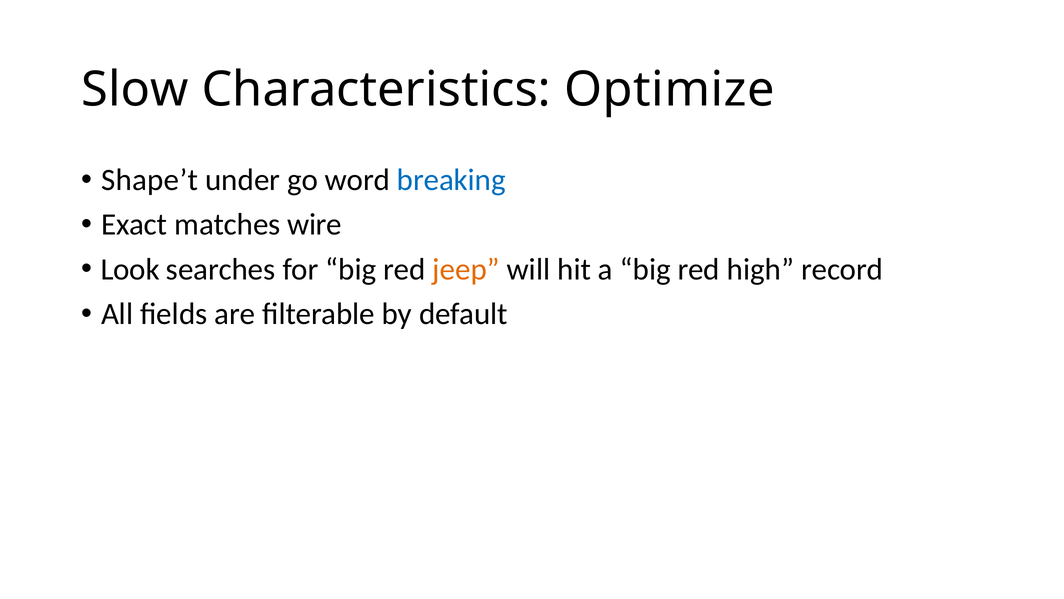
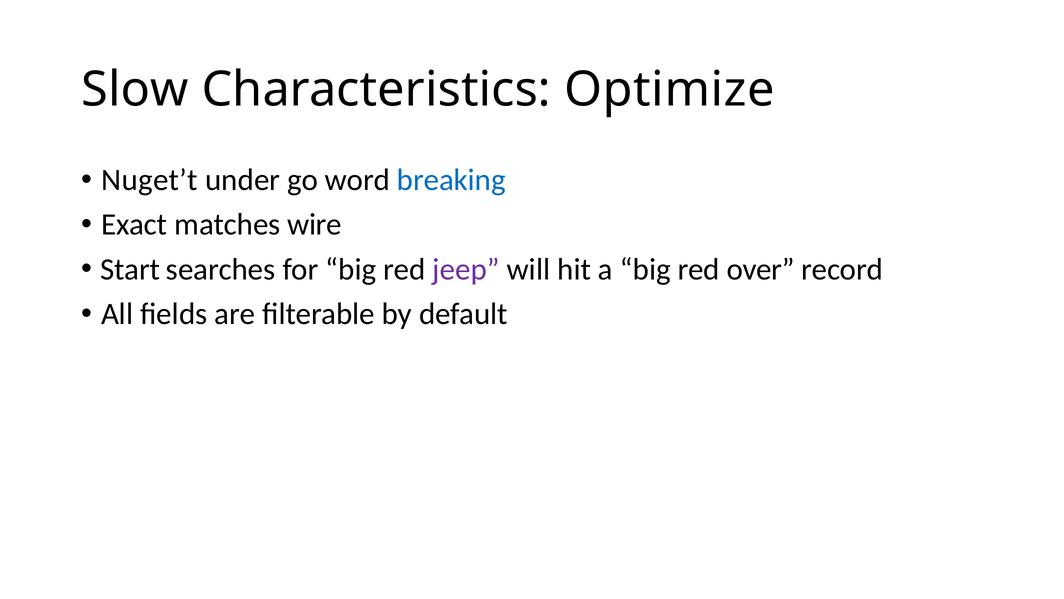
Shape’t: Shape’t -> Nuget’t (150, 180)
Look: Look -> Start (130, 269)
jeep colour: orange -> purple (466, 269)
high: high -> over (761, 269)
